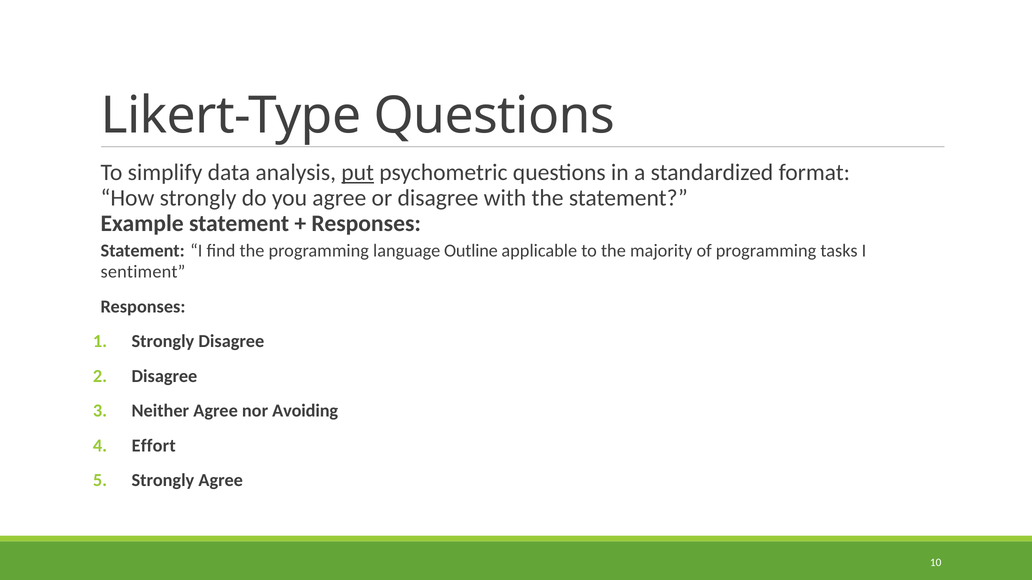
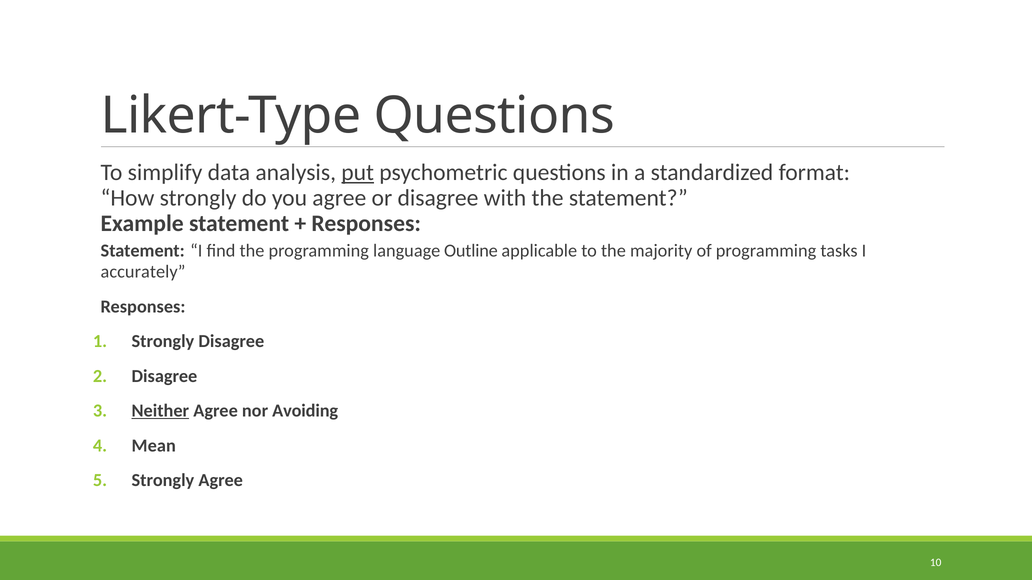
sentiment: sentiment -> accurately (143, 272)
Neither underline: none -> present (160, 411)
Effort: Effort -> Mean (154, 446)
